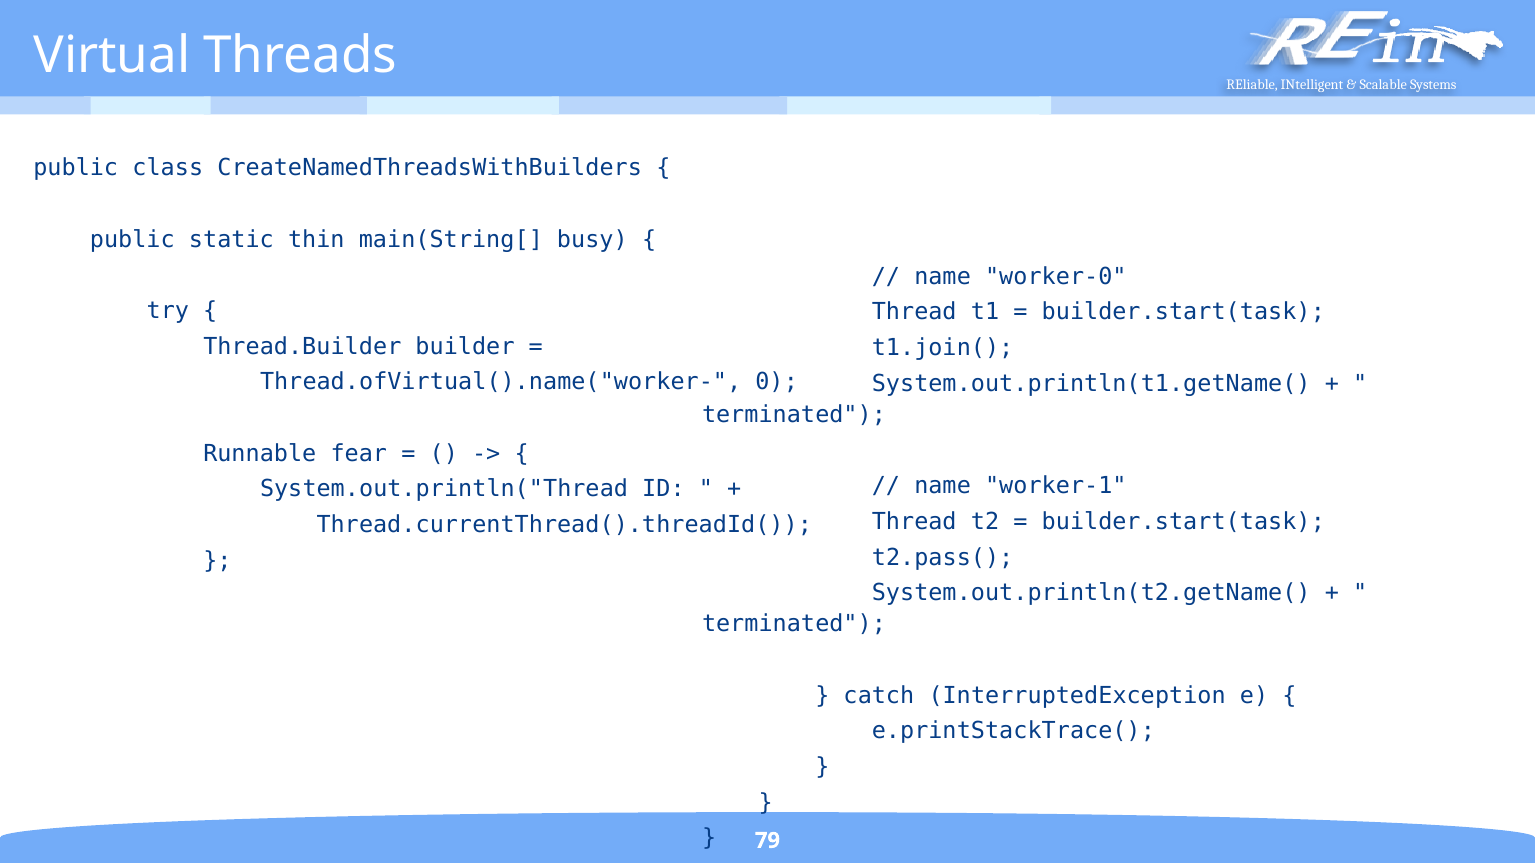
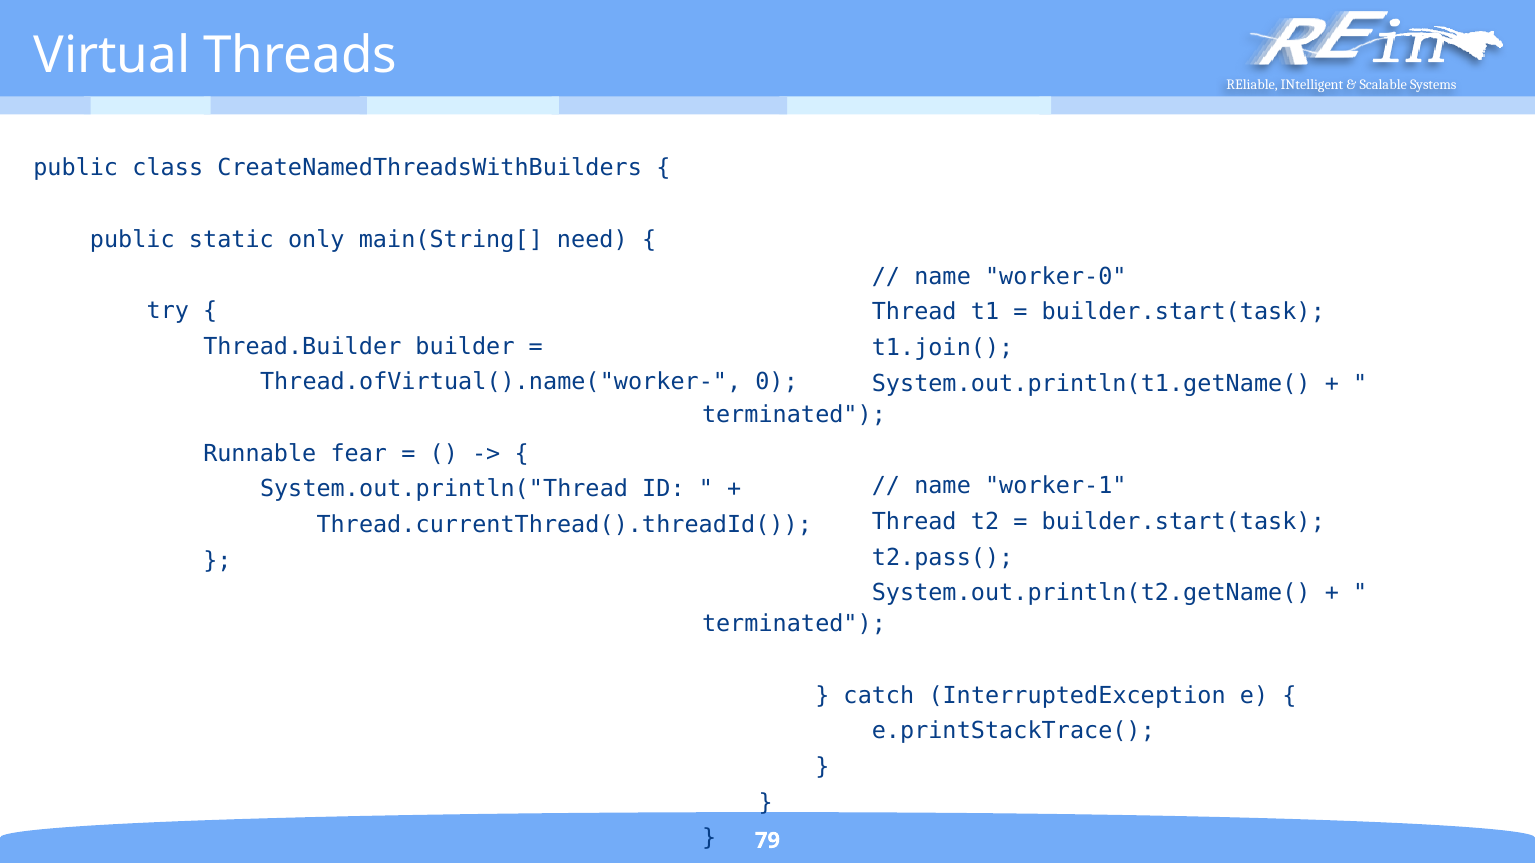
thin: thin -> only (316, 239)
busy: busy -> need (592, 239)
